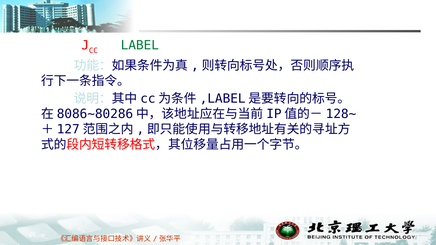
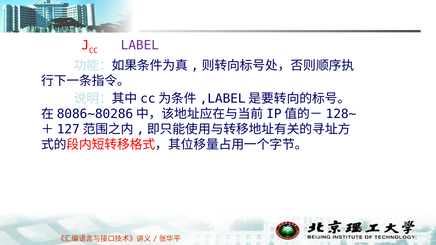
LABEL colour: green -> purple (140, 45)
